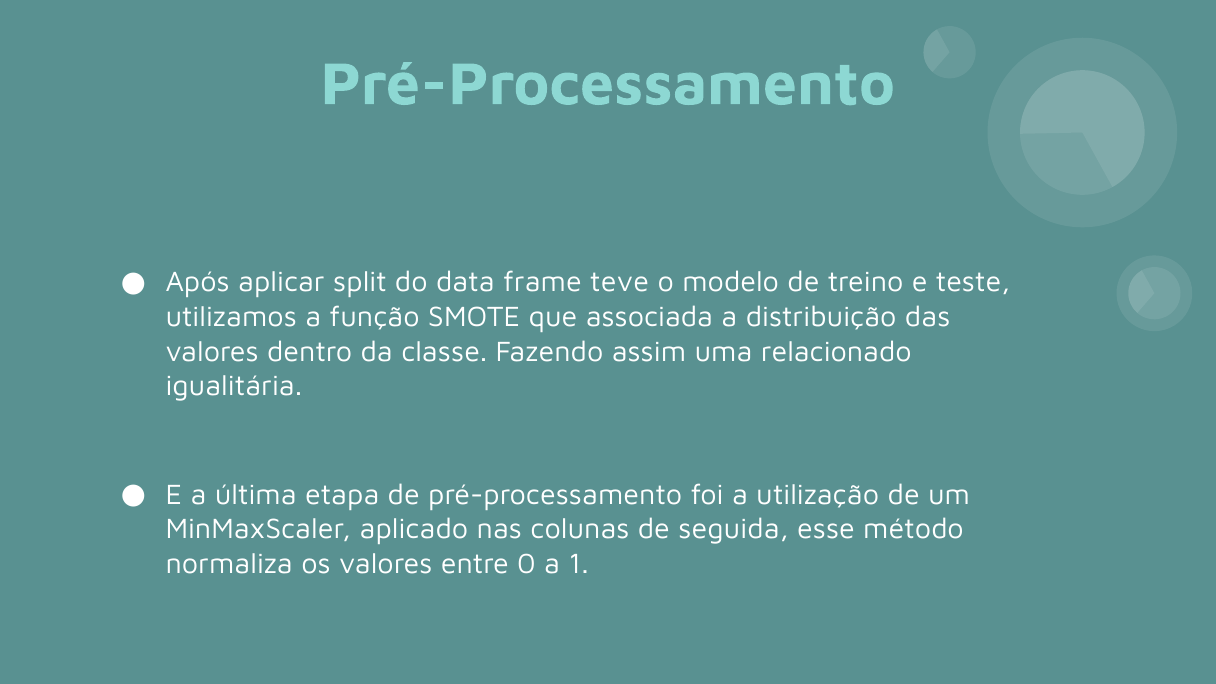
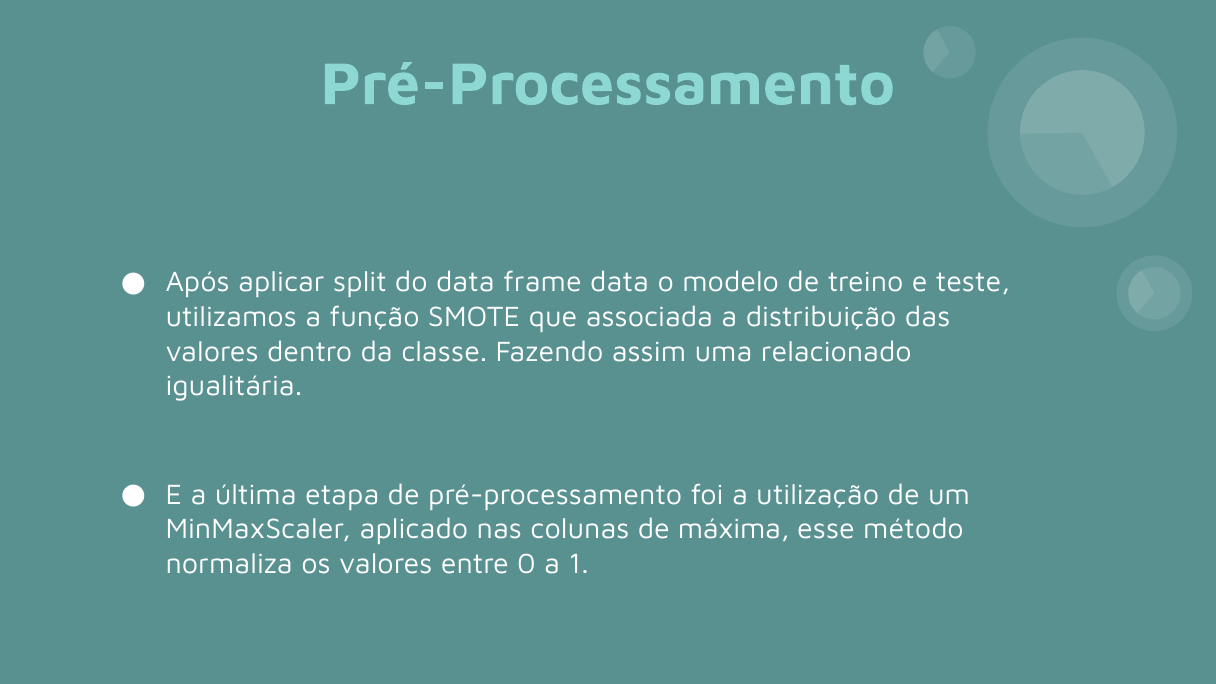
frame teve: teve -> data (620, 283)
seguida: seguida -> máxima (734, 530)
